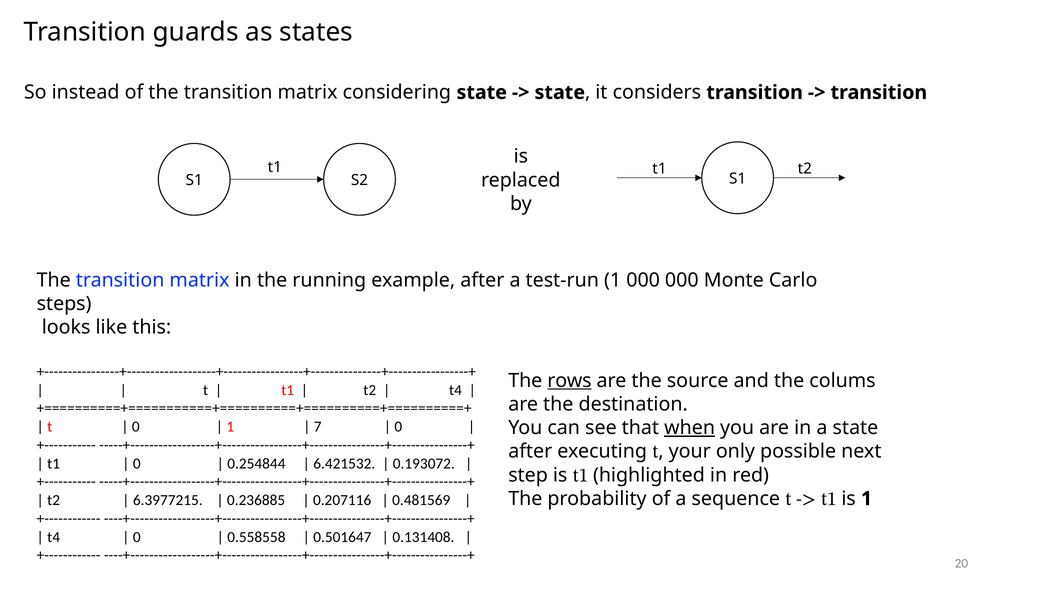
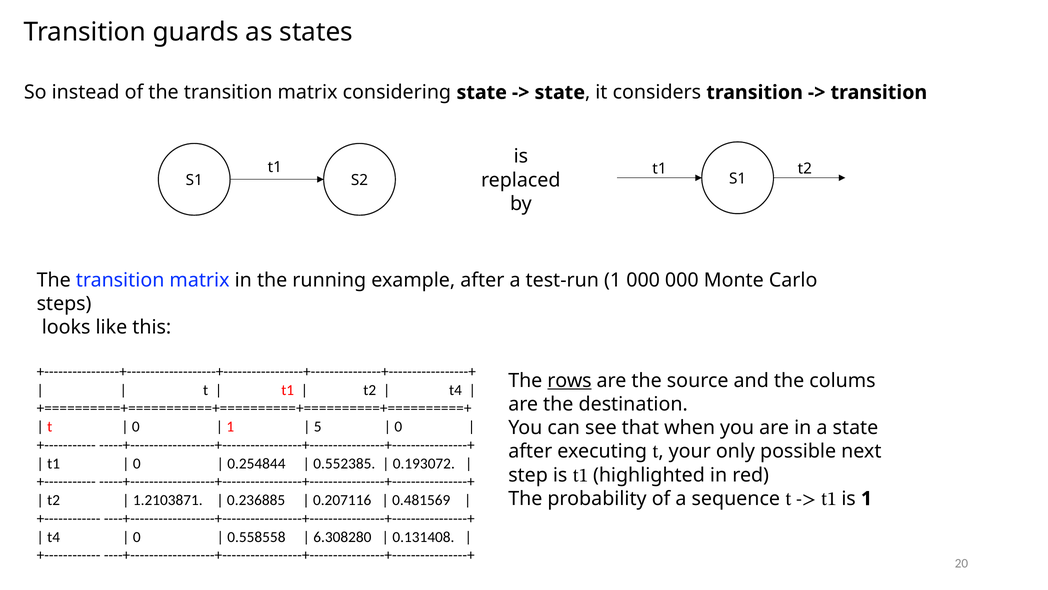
7: 7 -> 5 (318, 426)
when underline: present -> none (690, 427)
6.421532: 6.421532 -> 0.552385 (344, 463)
6.3977215: 6.3977215 -> 1.2103871 (168, 500)
0.501647: 0.501647 -> 6.308280 (342, 537)
